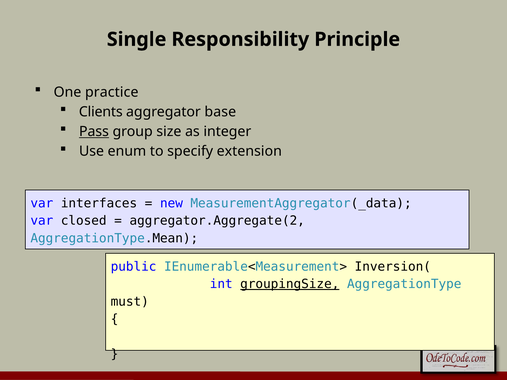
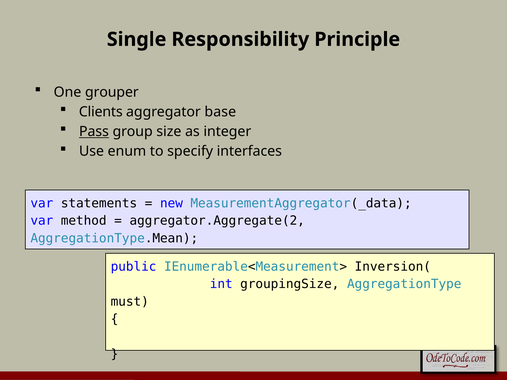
practice: practice -> grouper (112, 92)
extension: extension -> interfaces (249, 151)
interfaces: interfaces -> statements (99, 203)
closed: closed -> method (84, 221)
groupingSize underline: present -> none (290, 284)
